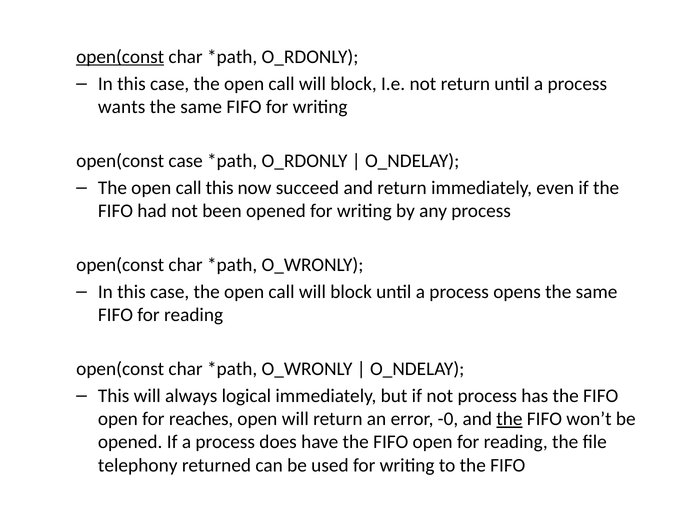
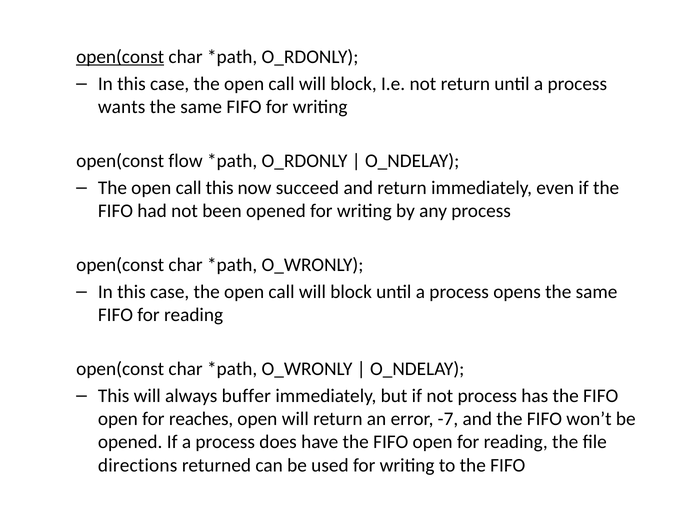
open(const case: case -> flow (186, 161)
logical: logical -> buffer (246, 396)
-0: -0 -> -7 (448, 419)
the underline: present -> none (509, 419)
telephony: telephony -> directions (138, 465)
